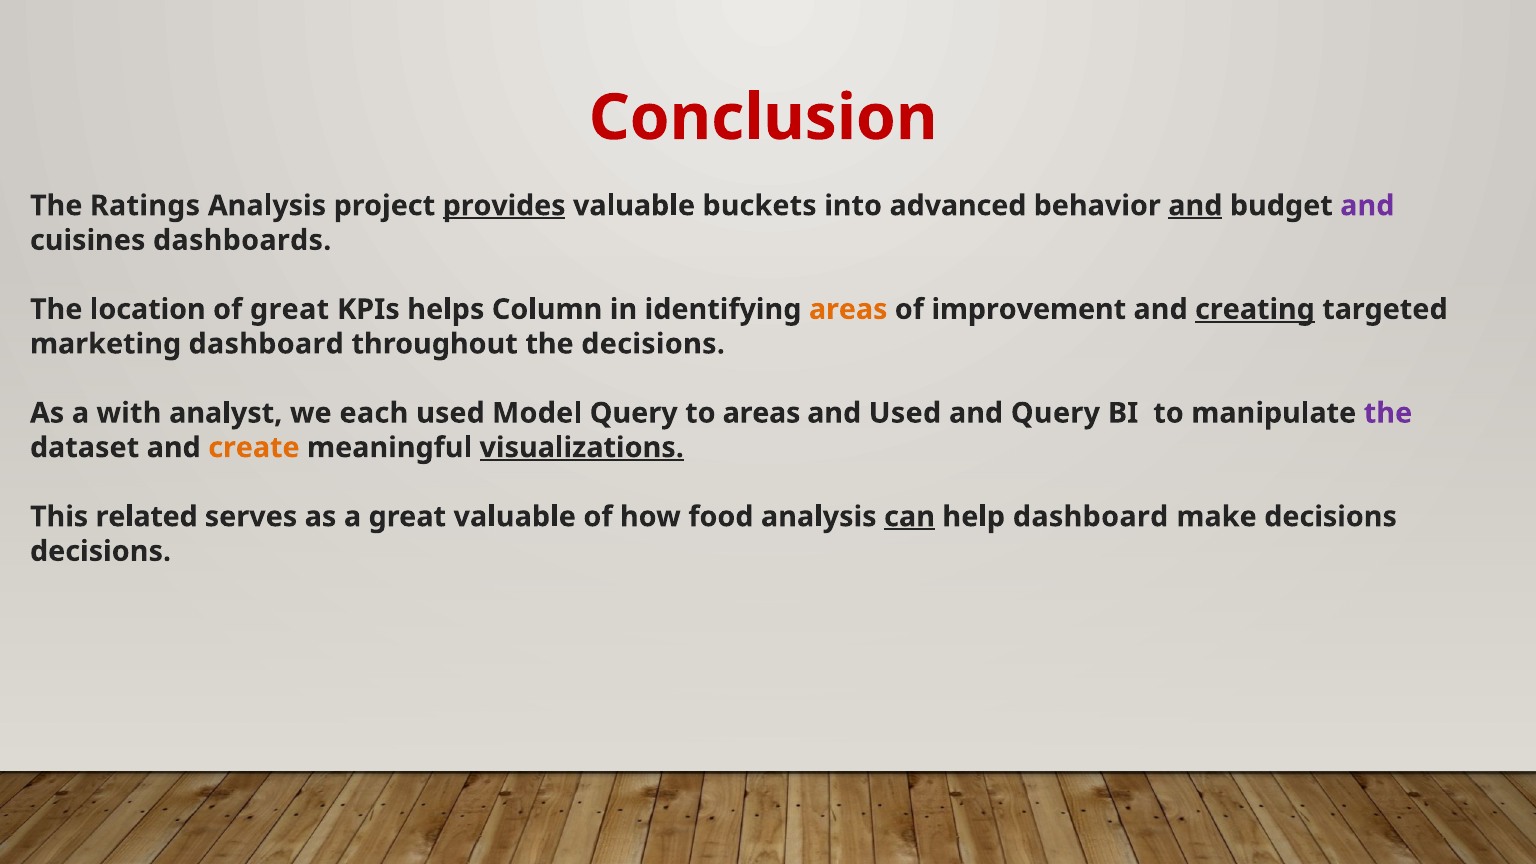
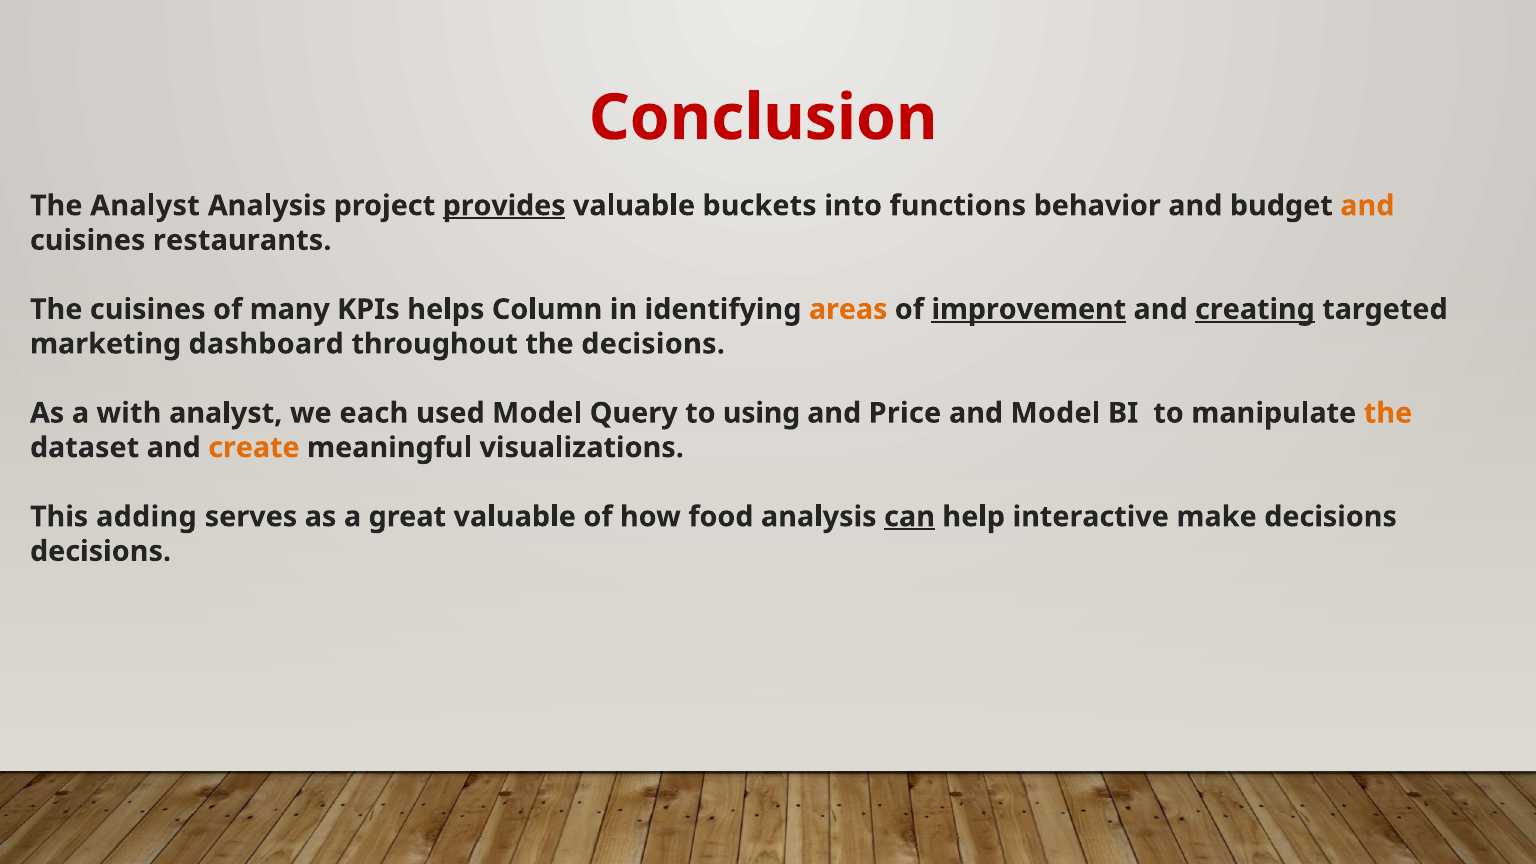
The Ratings: Ratings -> Analyst (145, 206)
advanced: advanced -> functions (958, 206)
and underline: present -> none (1195, 206)
and colour: purple -> orange (1367, 206)
dashboards: dashboards -> restaurants (242, 240)
The location: location -> cuisines (148, 309)
of great: great -> many (290, 309)
improvement underline: none -> present (1029, 309)
to areas: areas -> using (762, 413)
and Used: Used -> Price (905, 413)
and Query: Query -> Model (1055, 413)
the colour: purple -> orange (1388, 413)
visualizations underline: present -> none (582, 448)
related: related -> adding (146, 517)
help dashboard: dashboard -> interactive (1091, 517)
